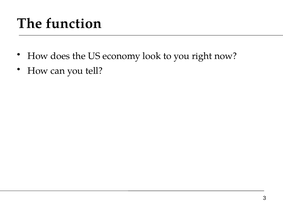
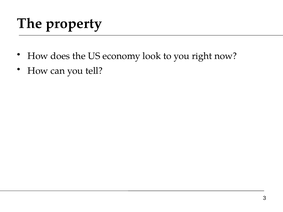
function: function -> property (74, 23)
